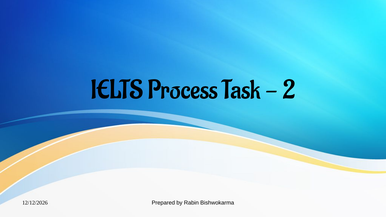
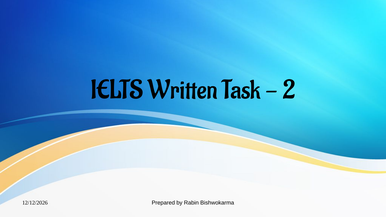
Process: Process -> Written (183, 90)
